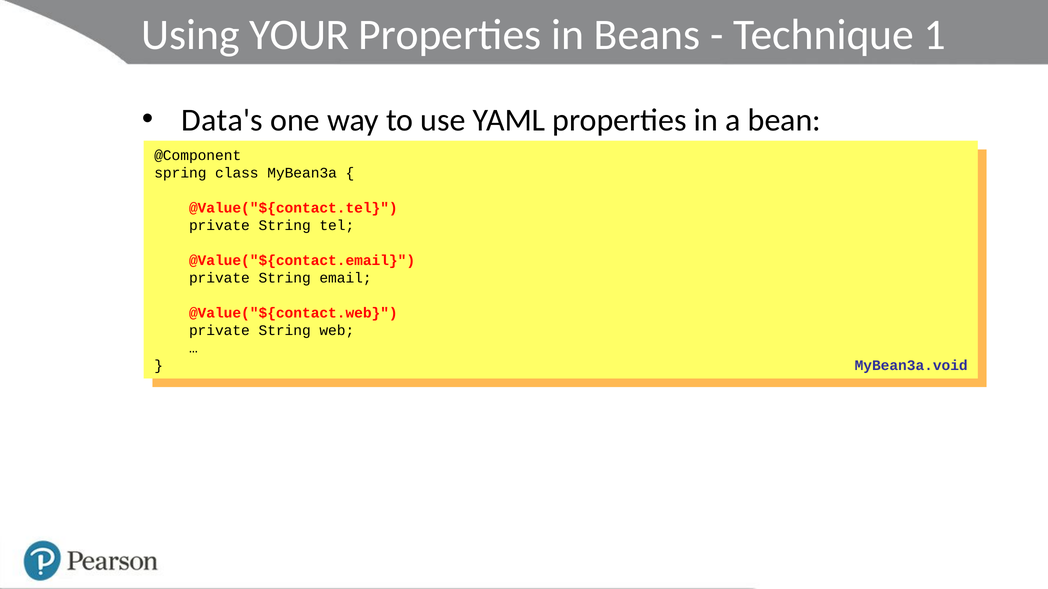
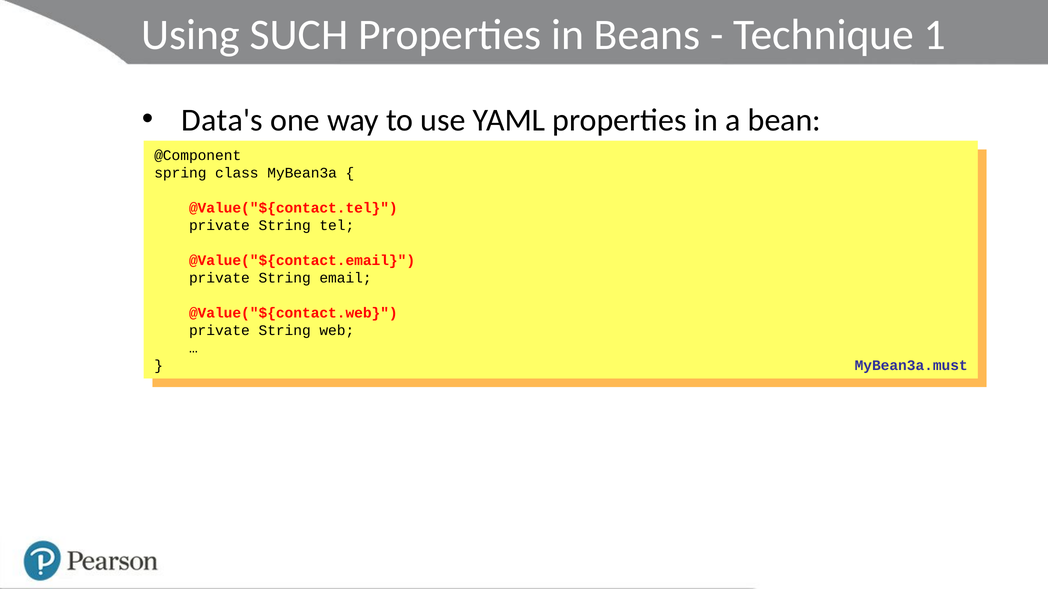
YOUR: YOUR -> SUCH (299, 35)
MyBean3a.void: MyBean3a.void -> MyBean3a.must (911, 366)
